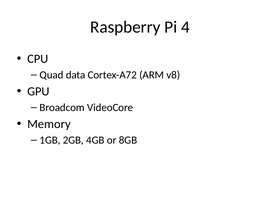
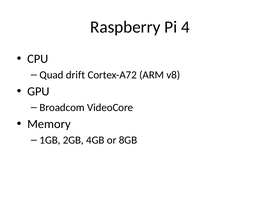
data: data -> drift (76, 75)
